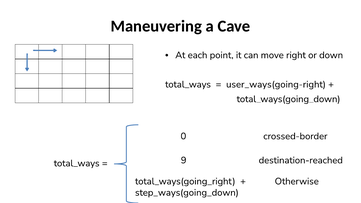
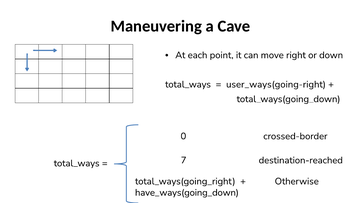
9: 9 -> 7 (184, 160)
step_ways(going_down: step_ways(going_down -> have_ways(going_down (187, 193)
